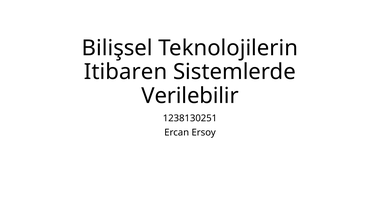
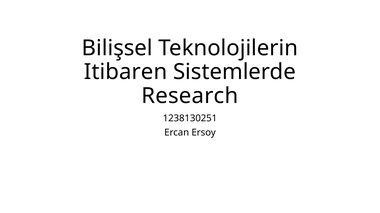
Verilebilir: Verilebilir -> Research (190, 96)
